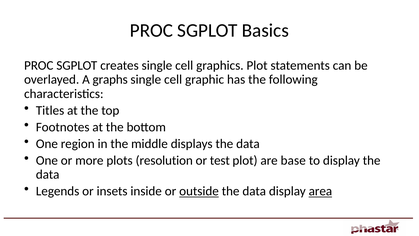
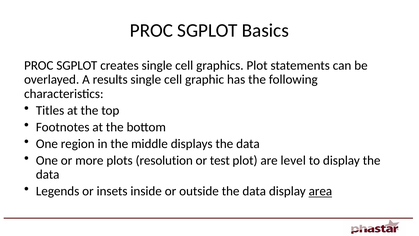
graphs: graphs -> results (110, 79)
base: base -> level (293, 160)
outside underline: present -> none (199, 191)
